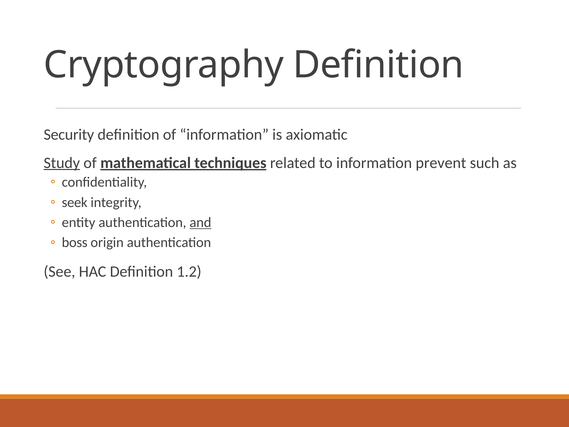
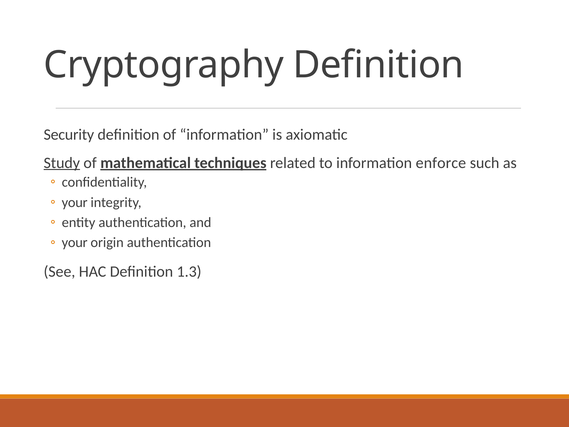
prevent: prevent -> enforce (441, 163)
seek: seek -> your (75, 202)
and underline: present -> none (200, 222)
boss: boss -> your (75, 242)
1.2: 1.2 -> 1.3 (189, 271)
